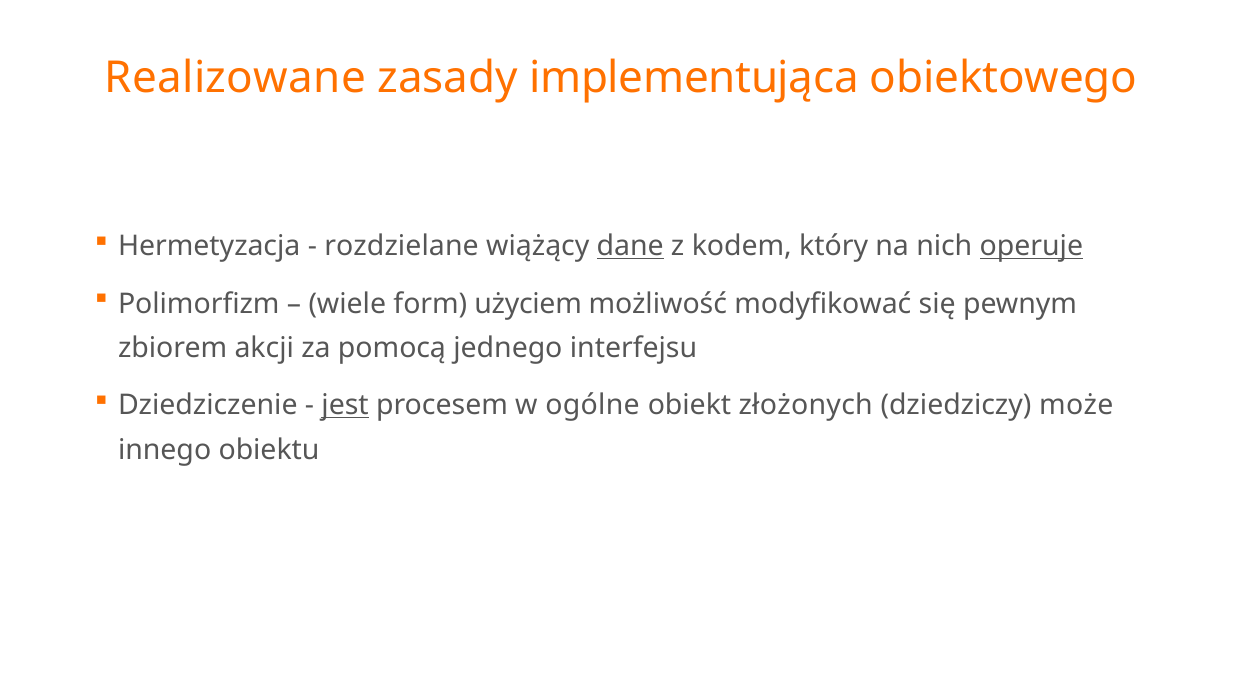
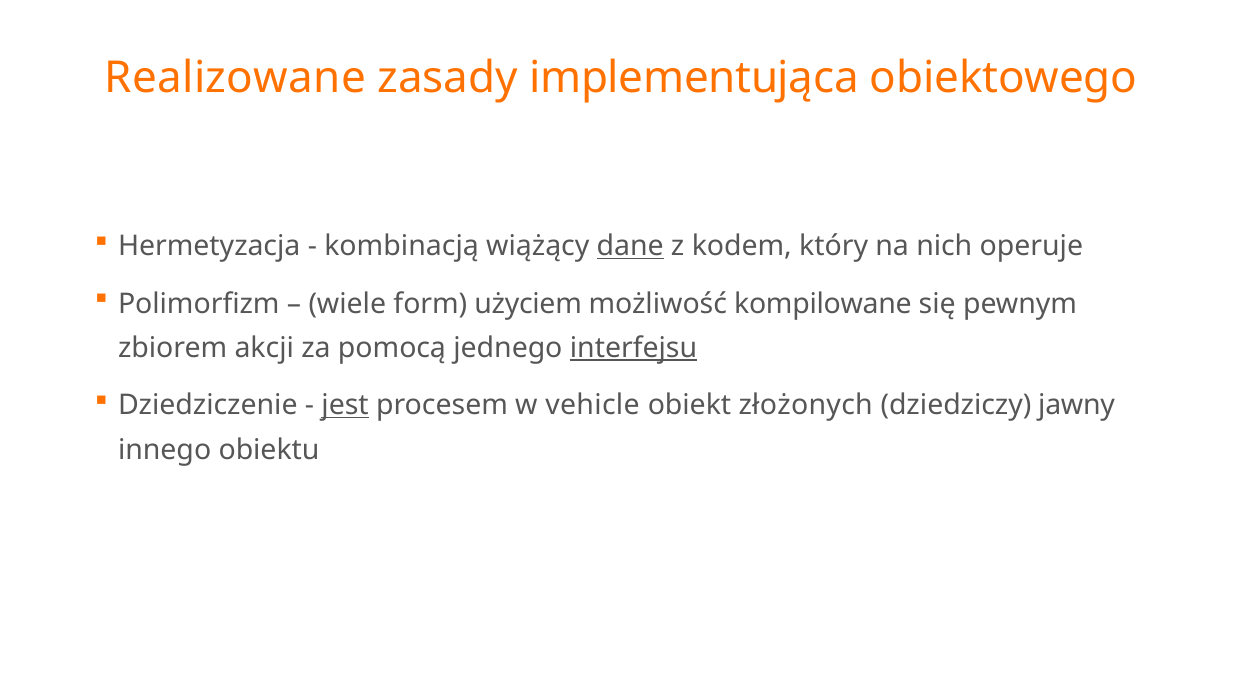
rozdzielane: rozdzielane -> kombinacją (402, 246)
operuje underline: present -> none (1031, 246)
modyfikować: modyfikować -> kompilowane (823, 304)
interfejsu underline: none -> present (634, 348)
ogólne: ogólne -> vehicle (593, 405)
może: może -> jawny (1077, 405)
